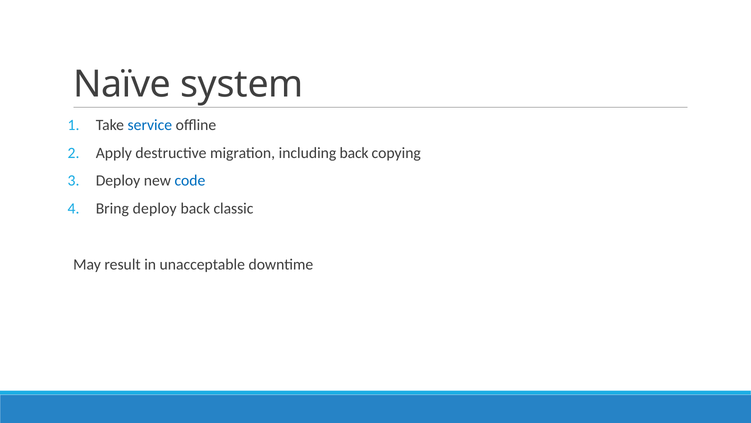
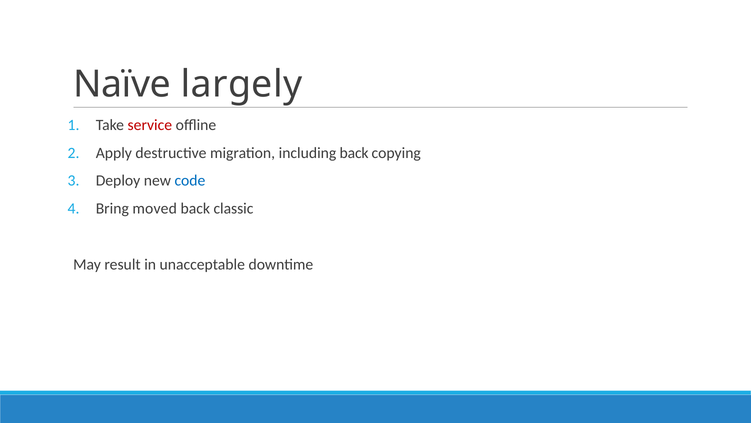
system: system -> largely (241, 84)
service colour: blue -> red (150, 125)
Bring deploy: deploy -> moved (155, 208)
